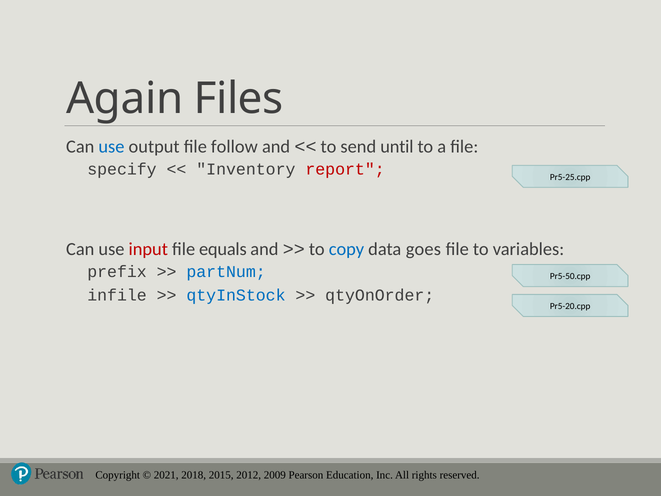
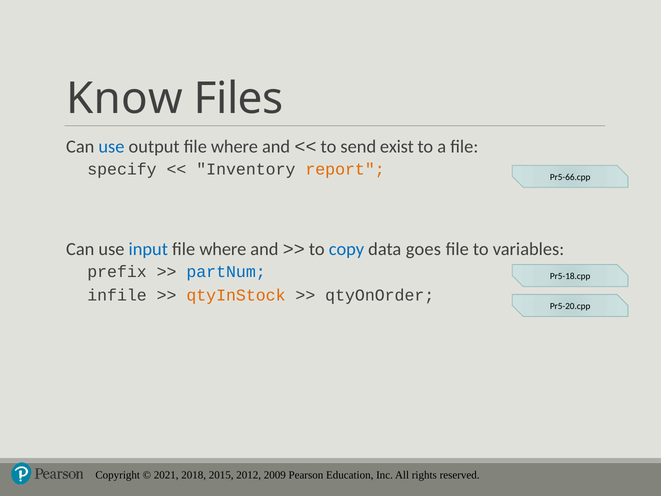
Again: Again -> Know (124, 99)
output file follow: follow -> where (234, 147)
until: until -> exist (397, 147)
report colour: red -> orange (345, 169)
Pr5-25.cpp: Pr5-25.cpp -> Pr5-66.cpp (570, 177)
input colour: red -> blue (148, 249)
equals: equals -> where (223, 249)
Pr5-50.cpp: Pr5-50.cpp -> Pr5-18.cpp (570, 276)
qtyInStock colour: blue -> orange (236, 295)
